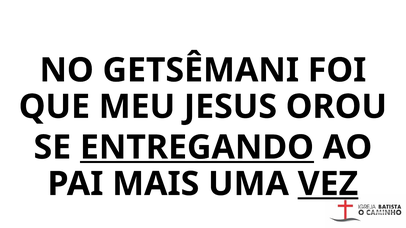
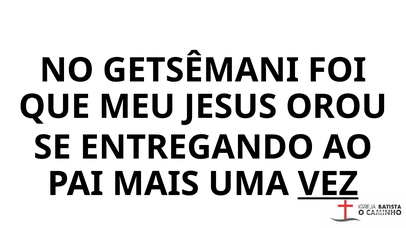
ENTREGANDO underline: present -> none (197, 148)
